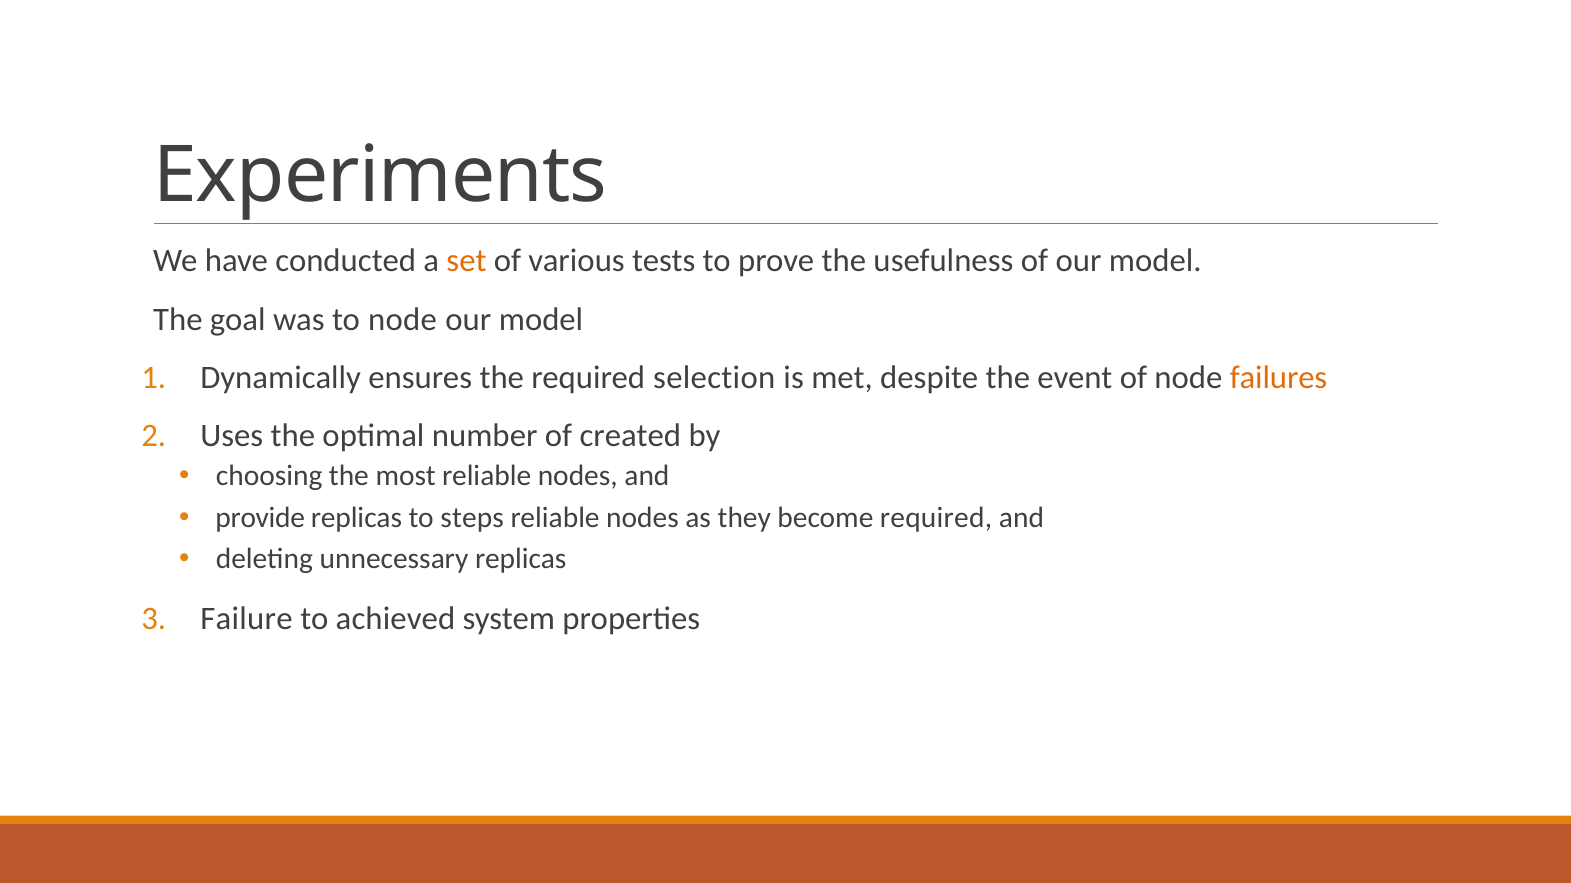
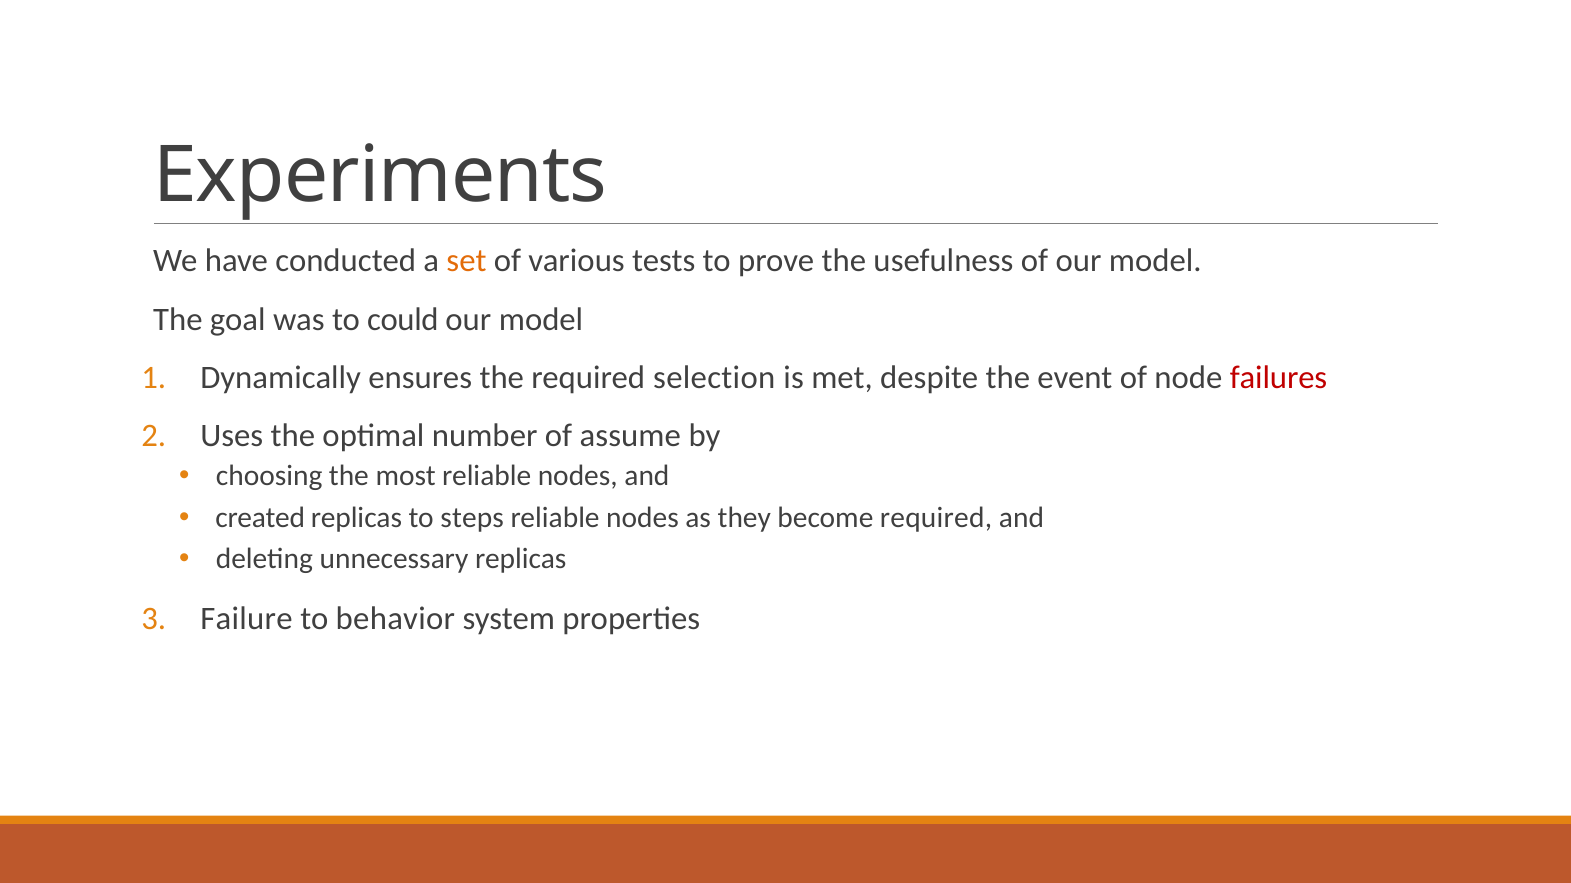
to node: node -> could (403, 320)
failures colour: orange -> red (1279, 378)
created: created -> assume (630, 436)
provide: provide -> created (260, 518)
achieved: achieved -> behavior (395, 619)
